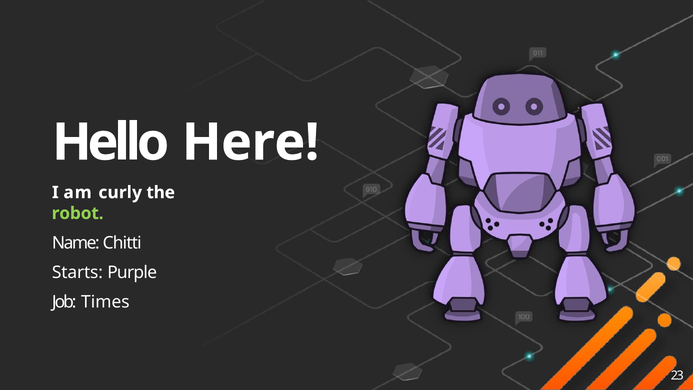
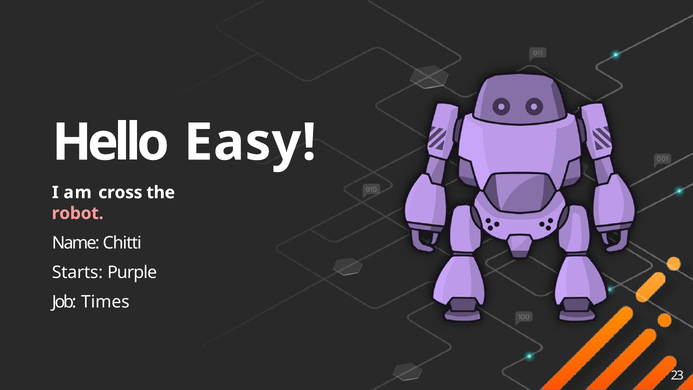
Here: Here -> Easy (250, 142)
curly: curly -> cross (120, 192)
robot colour: light green -> pink (78, 213)
